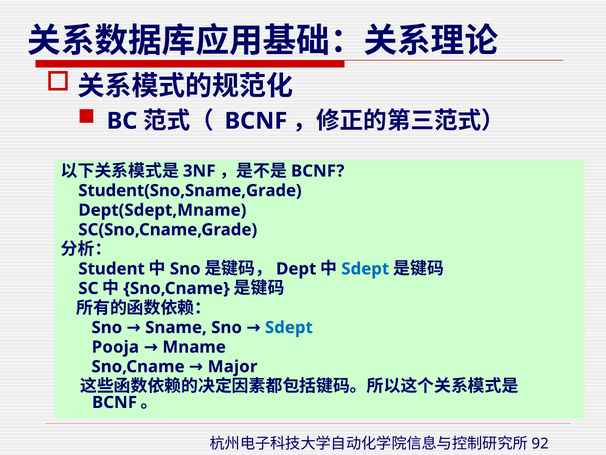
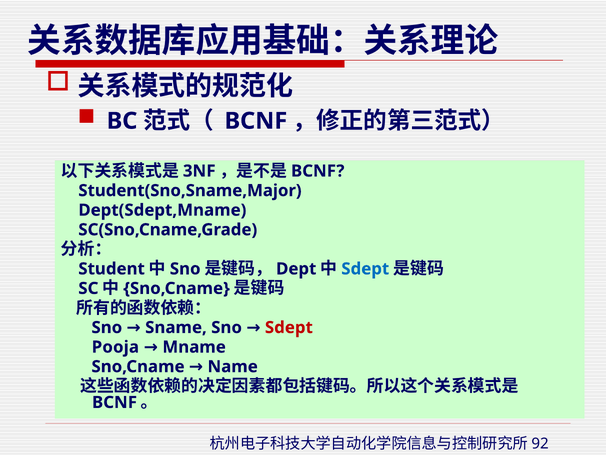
Student(Sno,Sname,Grade: Student(Sno,Sname,Grade -> Student(Sno,Sname,Major (190, 190)
Sdept colour: blue -> red (289, 327)
Major: Major -> Name (233, 366)
